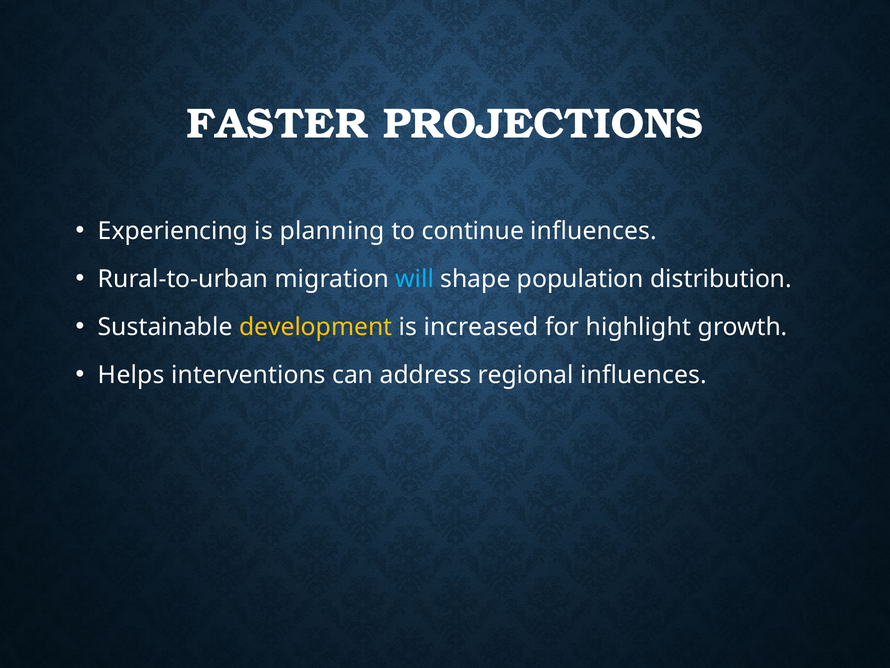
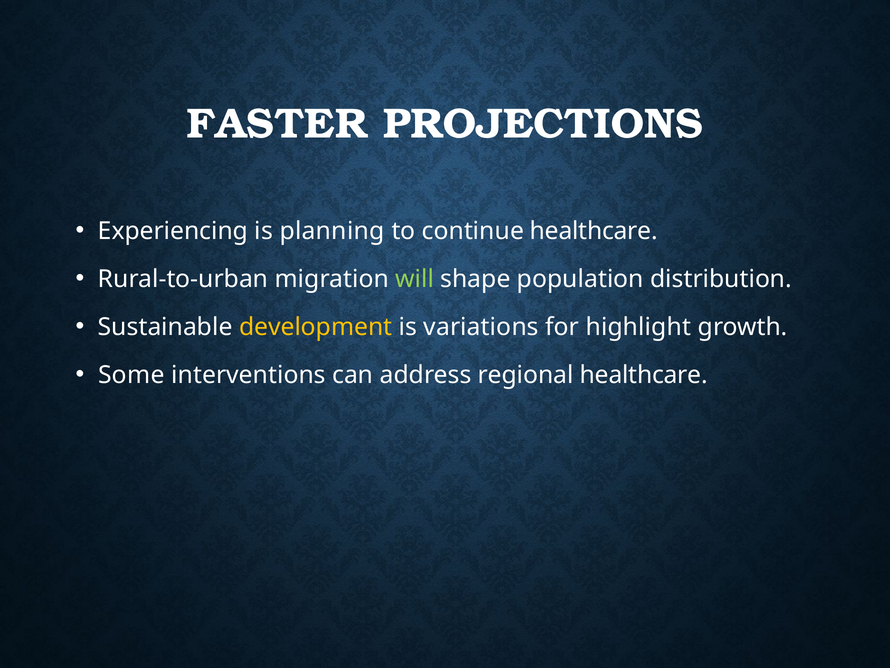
continue influences: influences -> healthcare (594, 231)
will colour: light blue -> light green (415, 279)
increased: increased -> variations (481, 327)
Helps: Helps -> Some (131, 375)
regional influences: influences -> healthcare (644, 375)
